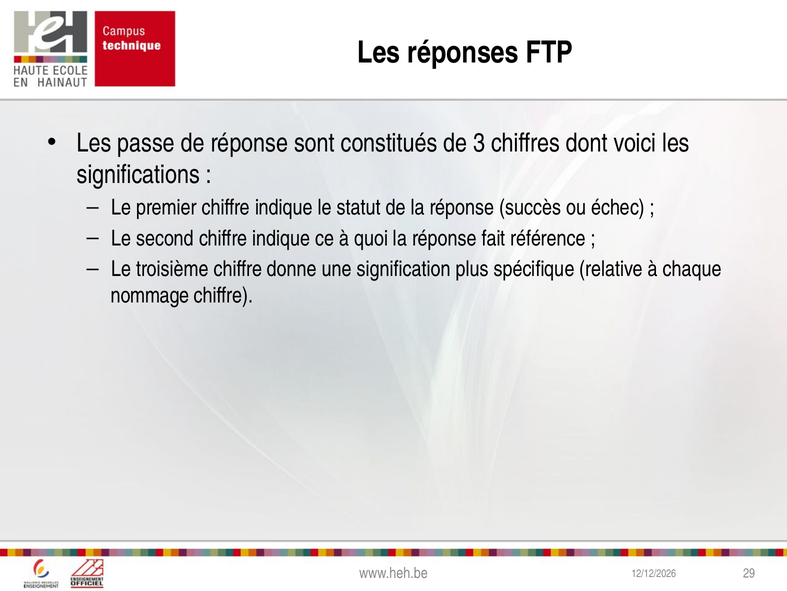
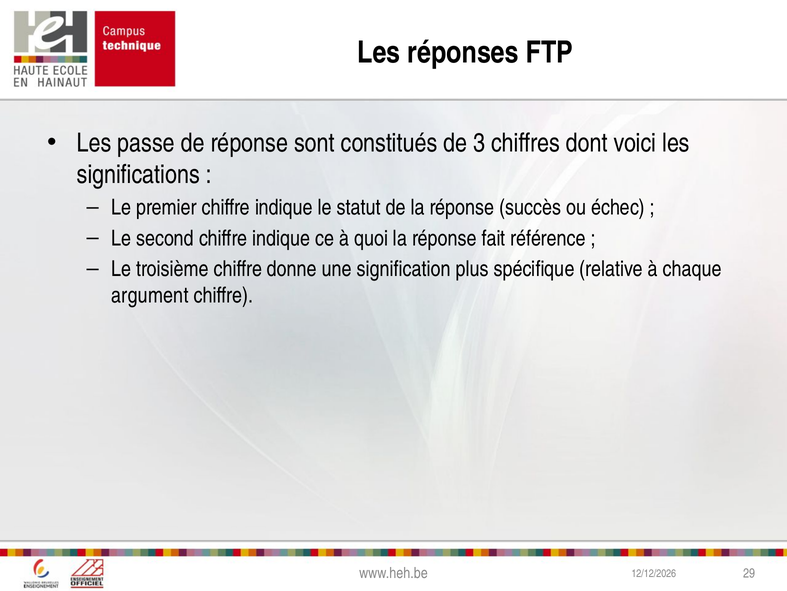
nommage: nommage -> argument (150, 295)
